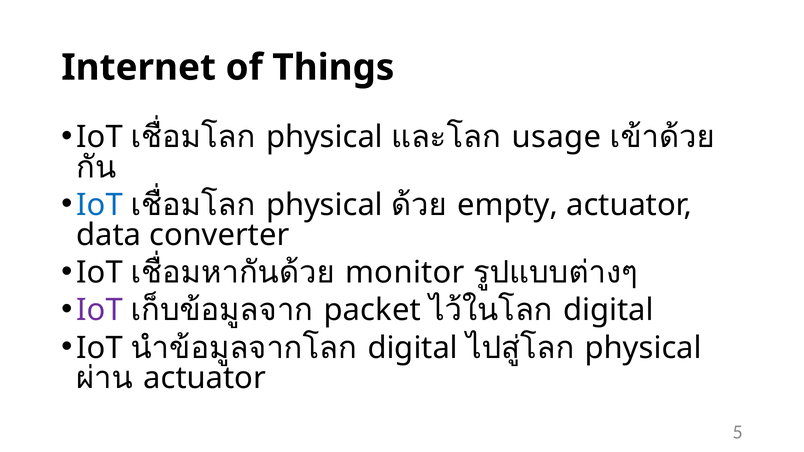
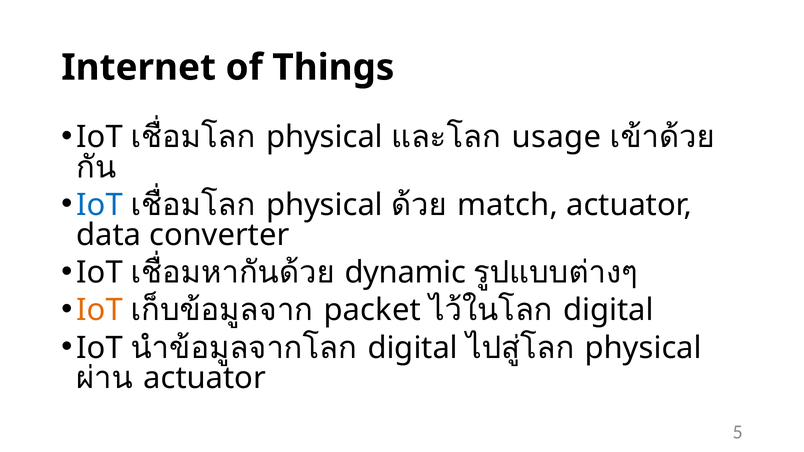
empty: empty -> match (508, 205)
monitor: monitor -> dynamic (405, 273)
IoT colour: purple -> orange (100, 310)
